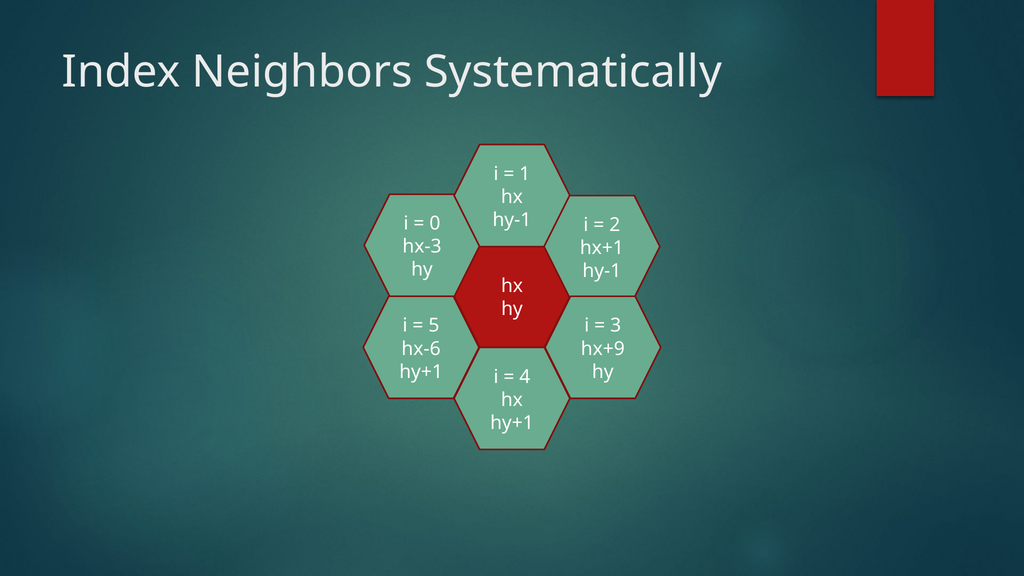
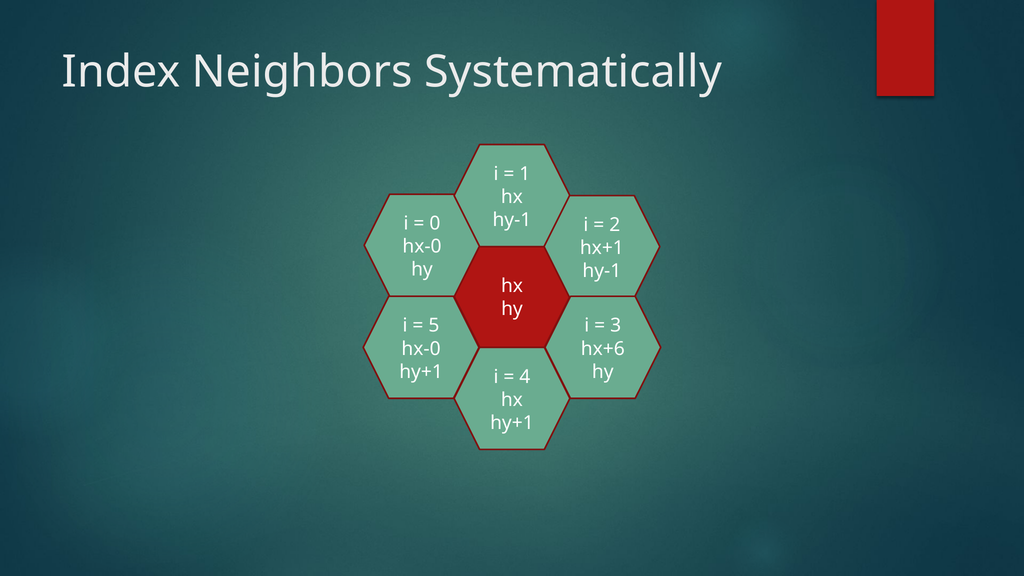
hx-3: hx-3 -> hx-0 (422, 247)
hx-6: hx-6 -> hx-0 (421, 349)
hx+9: hx+9 -> hx+6 (603, 349)
